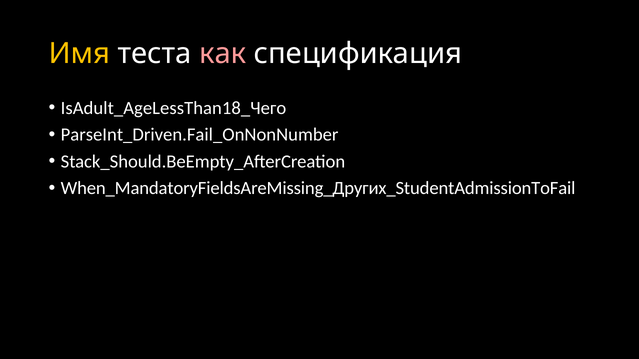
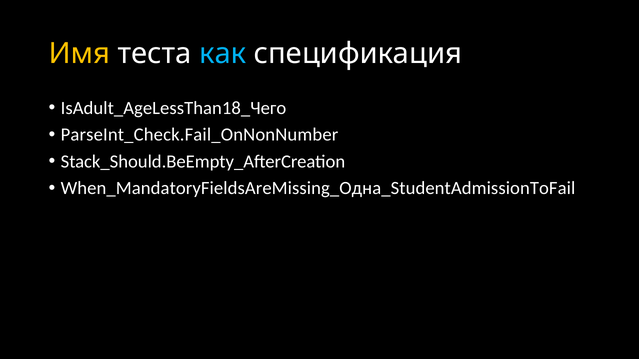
как colour: pink -> light blue (223, 54)
ParseInt_Driven.Fail_OnNonNumber: ParseInt_Driven.Fail_OnNonNumber -> ParseInt_Check.Fail_OnNonNumber (200, 135)
When_MandatoryFieldsAreMissing_Других_StudentAdmissionToFail: When_MandatoryFieldsAreMissing_Других_StudentAdmissionToFail -> When_MandatoryFieldsAreMissing_Одна_StudentAdmissionToFail (318, 188)
